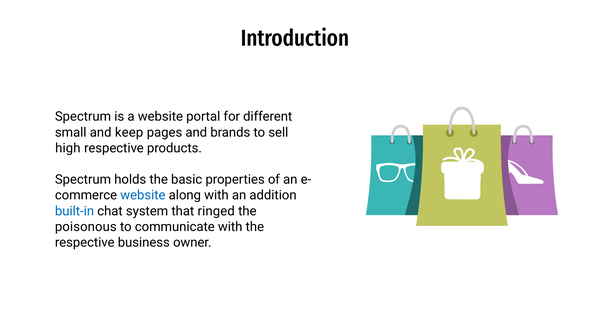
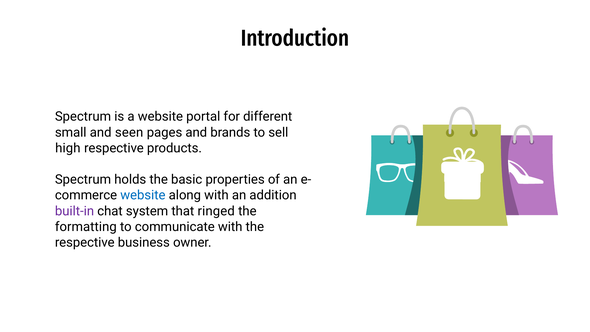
keep: keep -> seen (129, 132)
built-in colour: blue -> purple (75, 211)
poisonous: poisonous -> formatting (86, 227)
